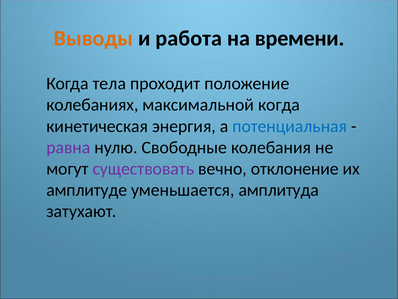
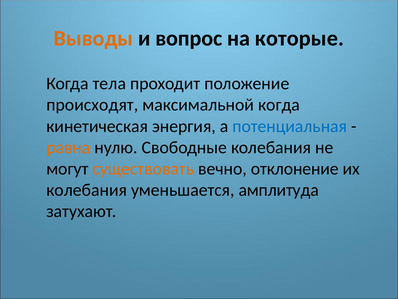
работа: работа -> вопрос (189, 38)
времени: времени -> которые (299, 38)
колебаниях: колебаниях -> происходят (92, 105)
равна colour: purple -> orange (68, 147)
существовать colour: purple -> orange (143, 168)
амплитуде: амплитуде -> колебания (87, 190)
